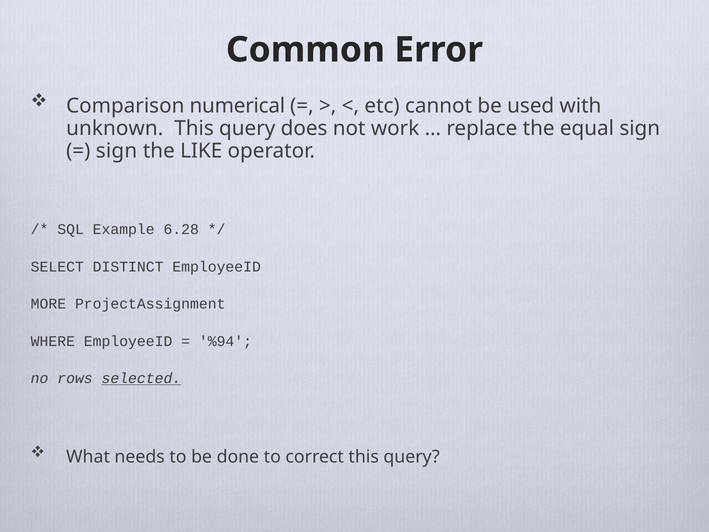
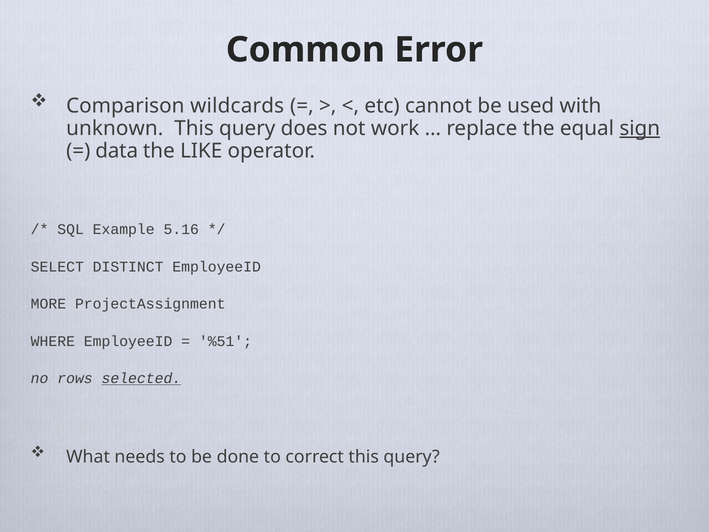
numerical: numerical -> wildcards (237, 106)
sign underline: none -> present (640, 128)
sign: sign -> data (117, 151)
6.28: 6.28 -> 5.16 (181, 229)
%94: %94 -> %51 (225, 341)
